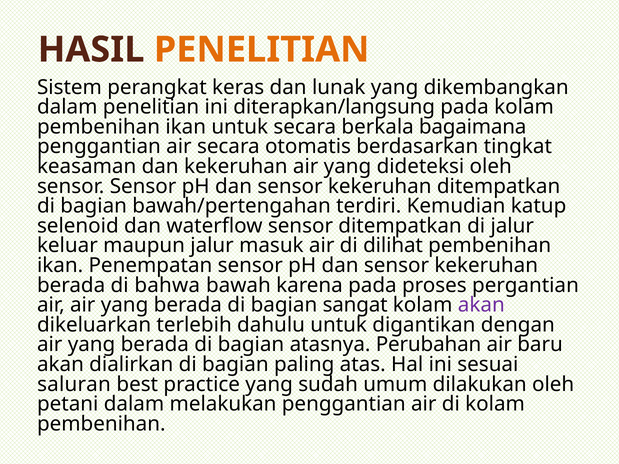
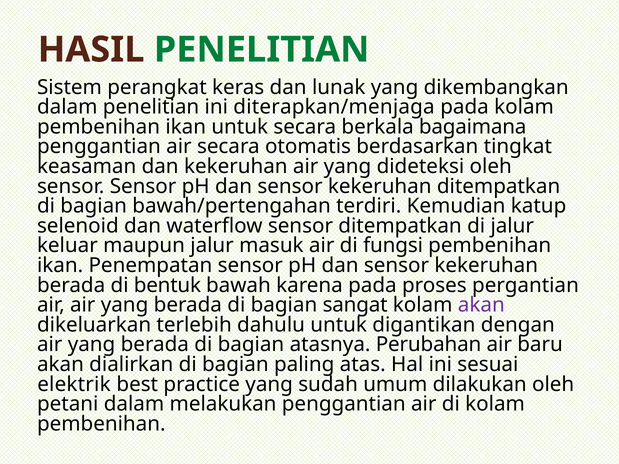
PENELITIAN colour: orange -> green (262, 50)
diterapkan/langsung: diterapkan/langsung -> diterapkan/menjaga (334, 107)
dilihat: dilihat -> fungsi (393, 246)
bahwa: bahwa -> bentuk (167, 285)
saluran: saluran -> elektrik (74, 384)
